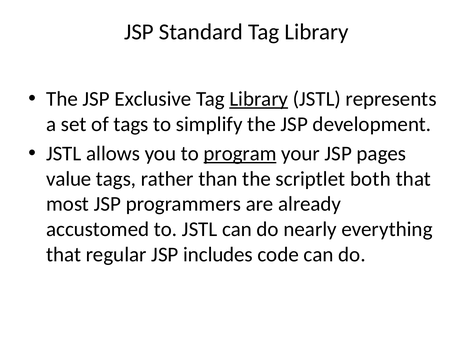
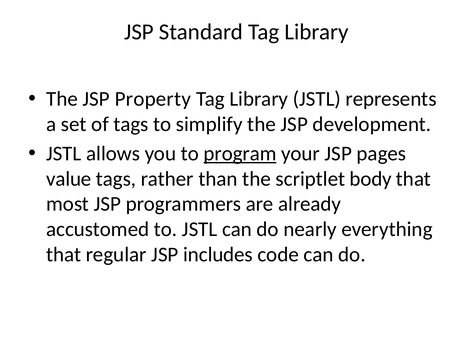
Exclusive: Exclusive -> Property (153, 99)
Library underline: present -> none (259, 99)
both: both -> body (371, 179)
